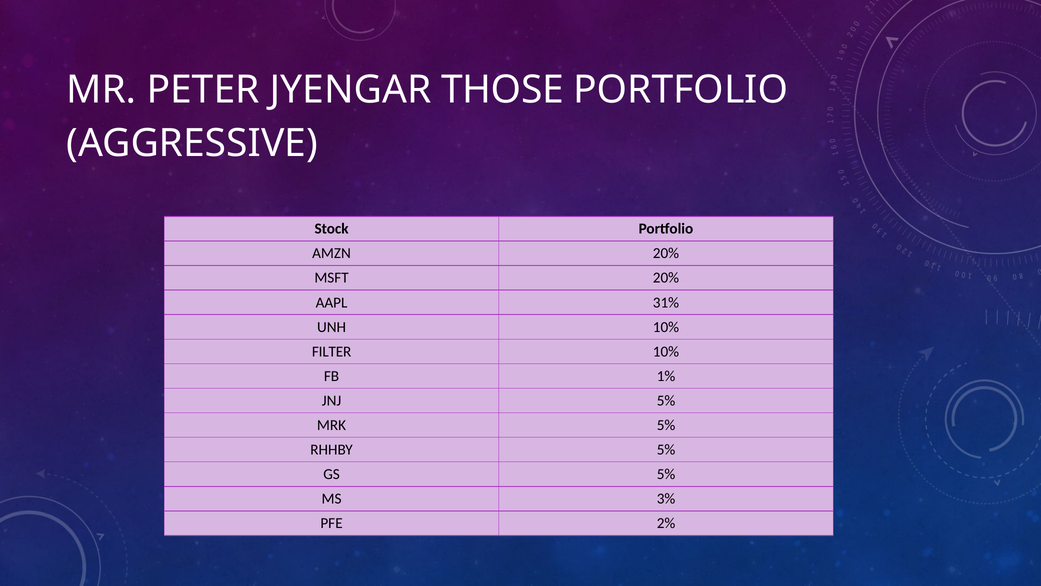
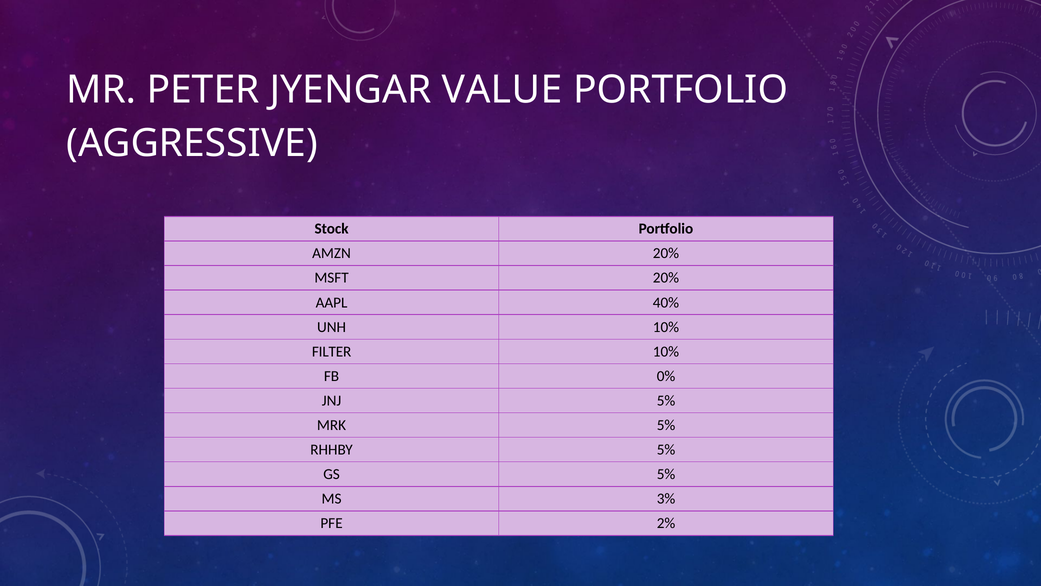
THOSE: THOSE -> VALUE (502, 90)
31%: 31% -> 40% (666, 302)
1%: 1% -> 0% (666, 376)
